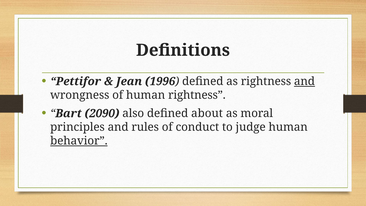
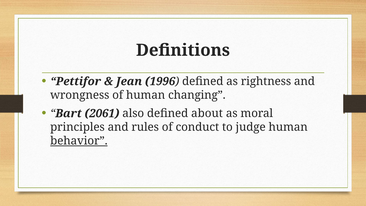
and underline: present -> none (304, 81)
human rightness: rightness -> changing (197, 95)
2090: 2090 -> 2061 (102, 113)
